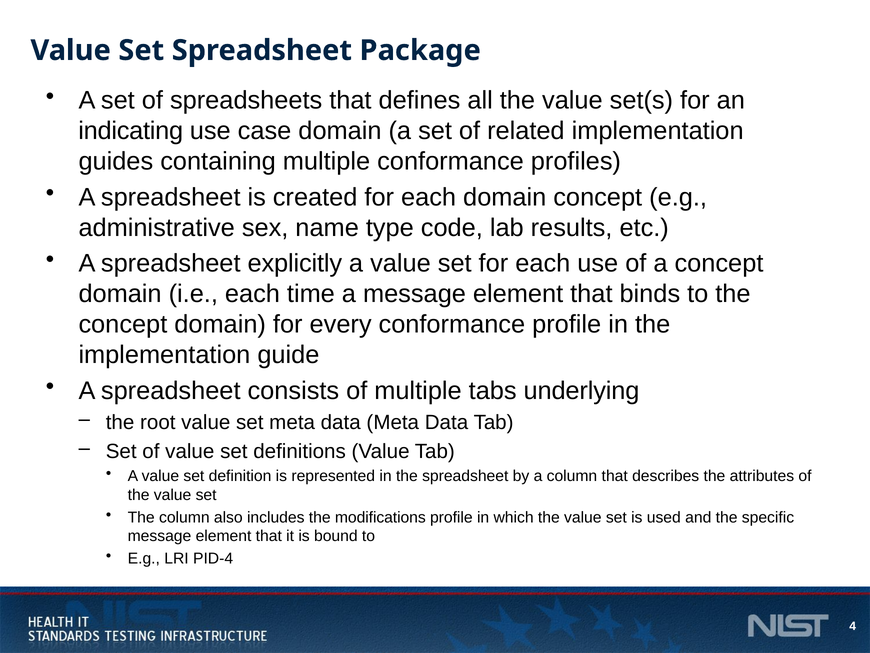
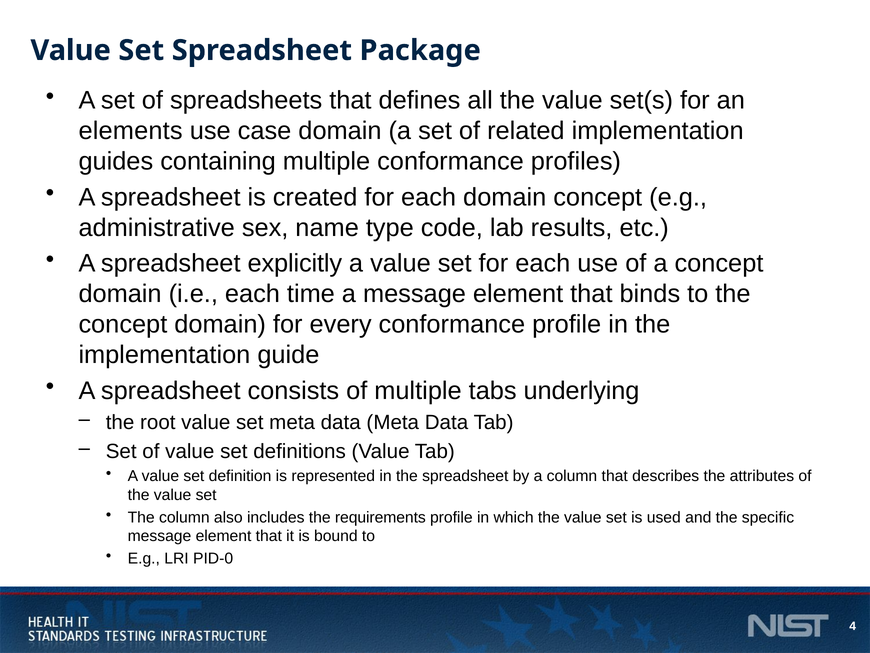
indicating: indicating -> elements (131, 131)
modifications: modifications -> requirements (380, 517)
PID-4: PID-4 -> PID-0 (213, 558)
